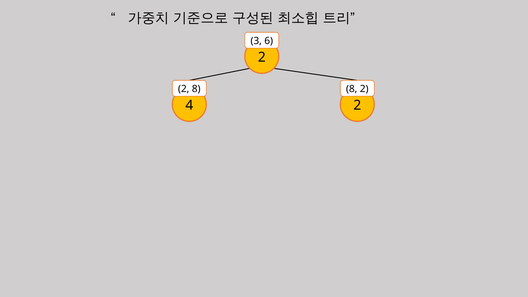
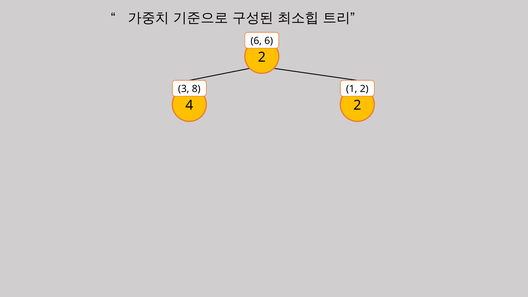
3: 3 -> 6 (256, 41)
2: 2 -> 3 (184, 89)
8: 8 -> 1 (352, 89)
